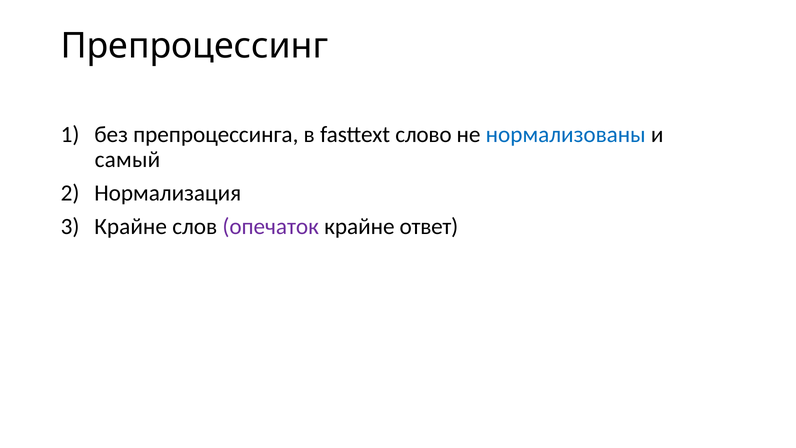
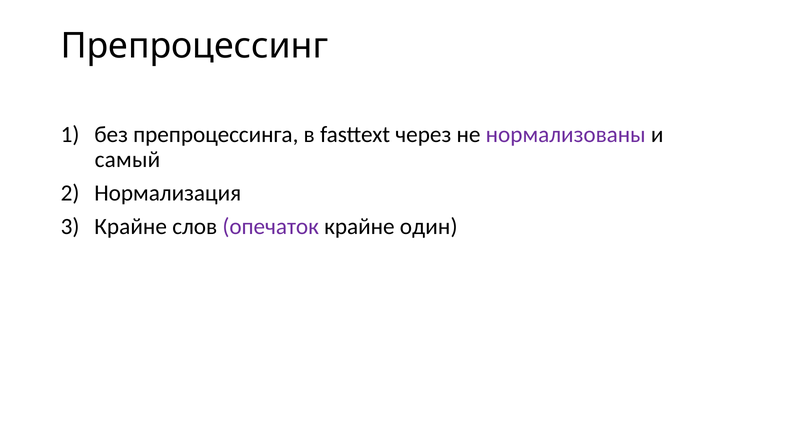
слово: слово -> через (423, 135)
нормализованы colour: blue -> purple (566, 135)
ответ: ответ -> один (429, 226)
